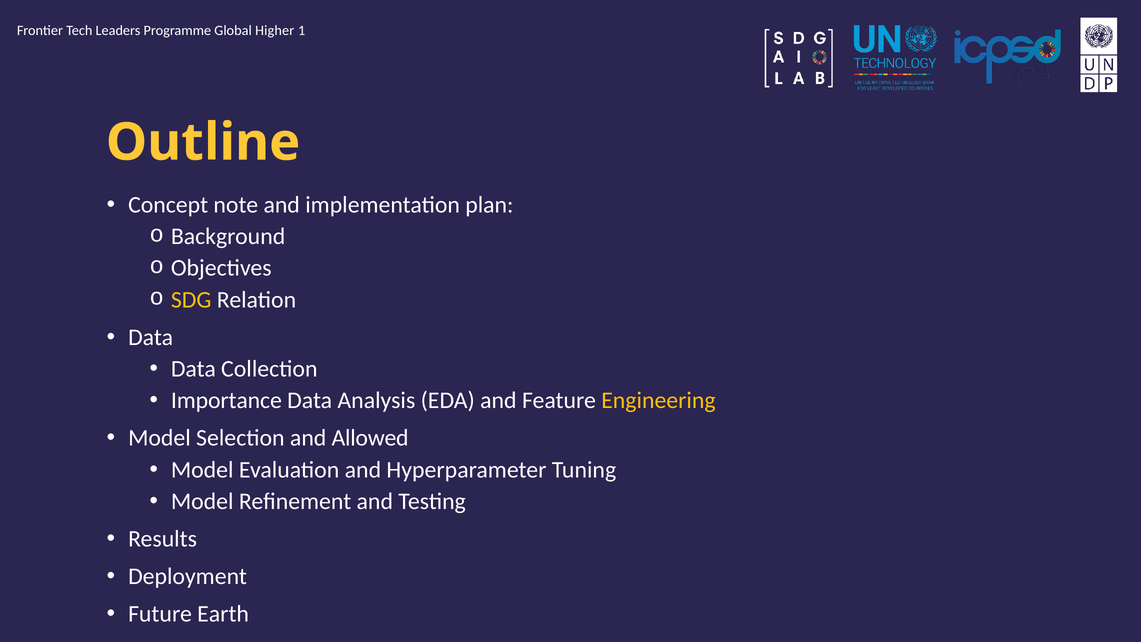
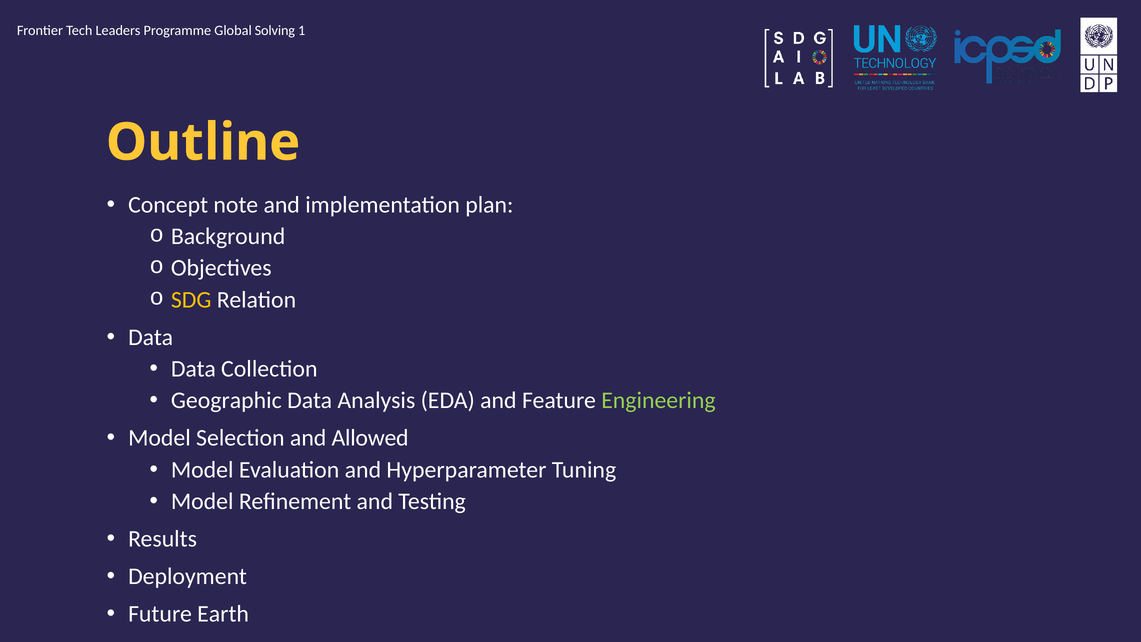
Higher: Higher -> Solving (275, 30)
Importance: Importance -> Geographic (226, 400)
Engineering colour: yellow -> light green (658, 400)
